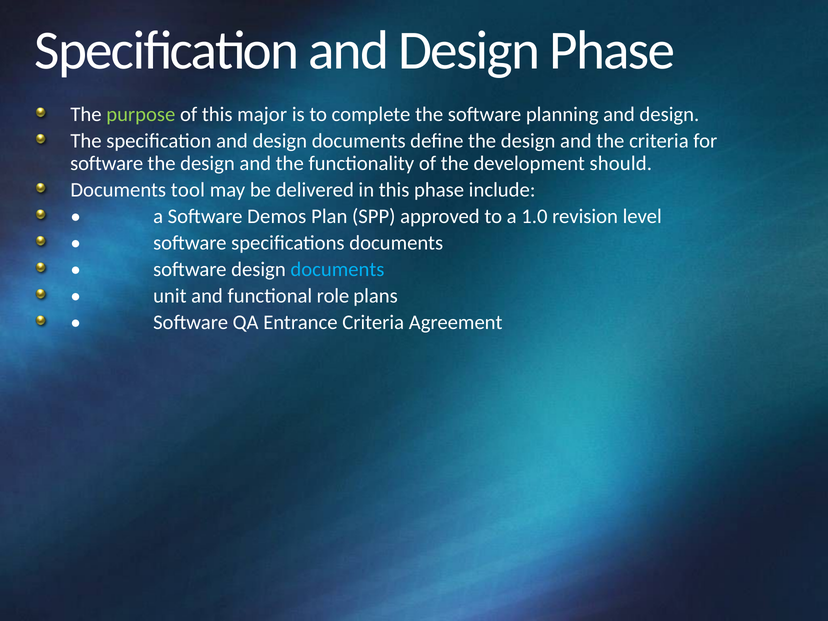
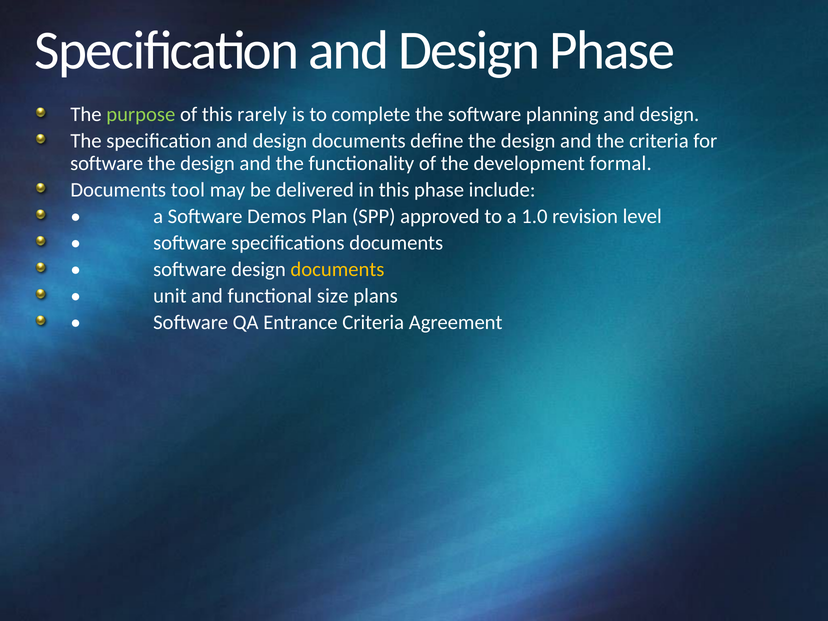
major: major -> rarely (262, 115)
should: should -> formal (621, 163)
documents colour: light blue -> yellow (337, 269)
role: role -> size (333, 296)
